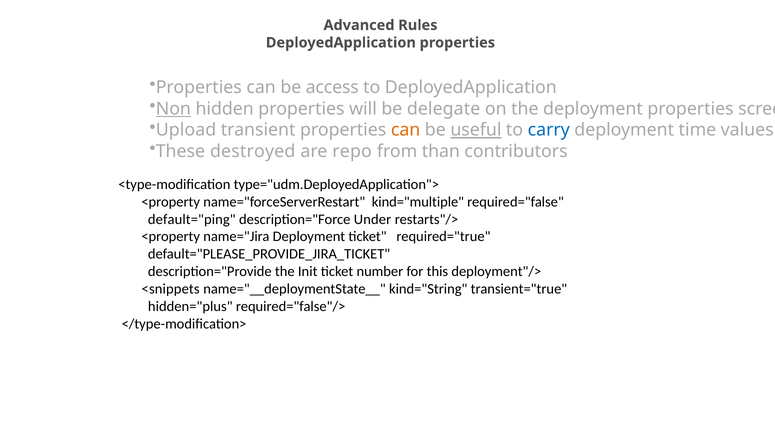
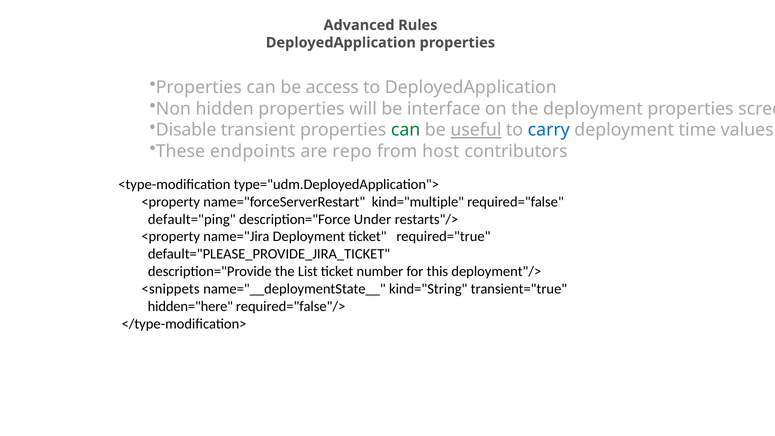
Non underline: present -> none (173, 109)
delegate: delegate -> interface (444, 109)
Upload: Upload -> Disable (186, 130)
can colour: orange -> green (406, 130)
destroyed: destroyed -> endpoints (253, 151)
than: than -> host (441, 151)
Init: Init -> List (308, 272)
hidden="plus: hidden="plus -> hidden="here (190, 306)
